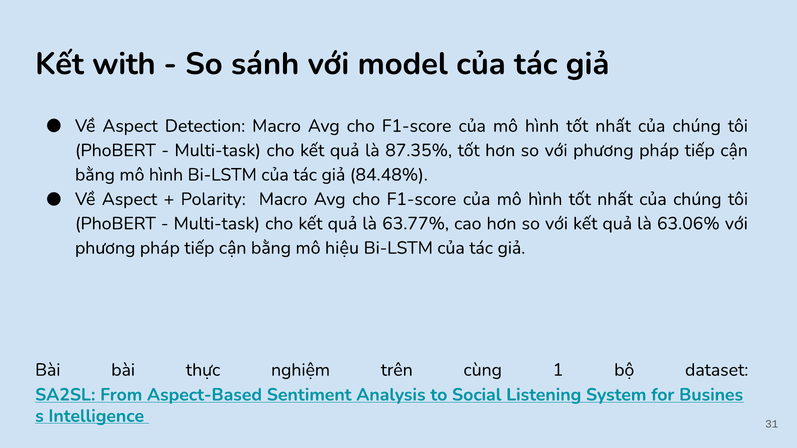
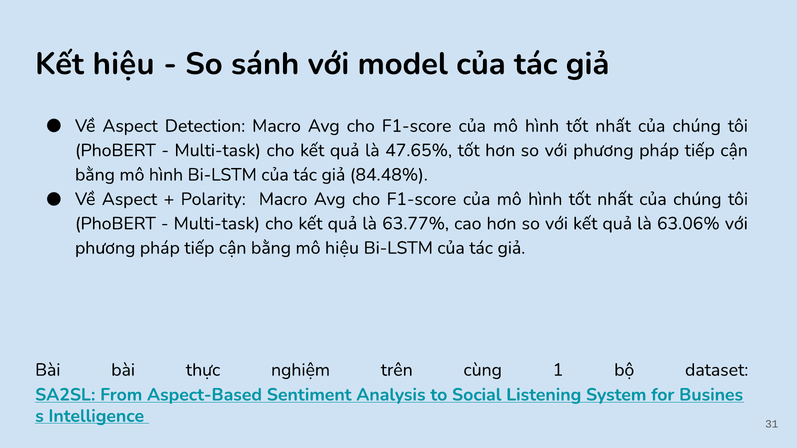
Kết with: with -> hiệu (124, 64)
87.35%: 87.35% -> 47.65% (419, 150)
